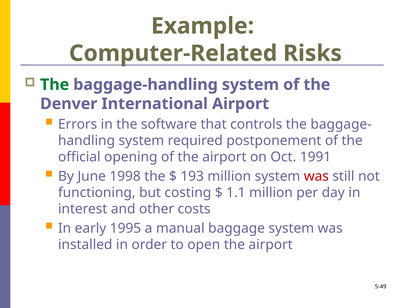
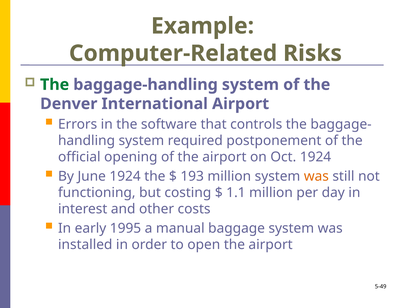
Oct 1991: 1991 -> 1924 (316, 157)
June 1998: 1998 -> 1924 (125, 176)
was colour: red -> orange (316, 176)
